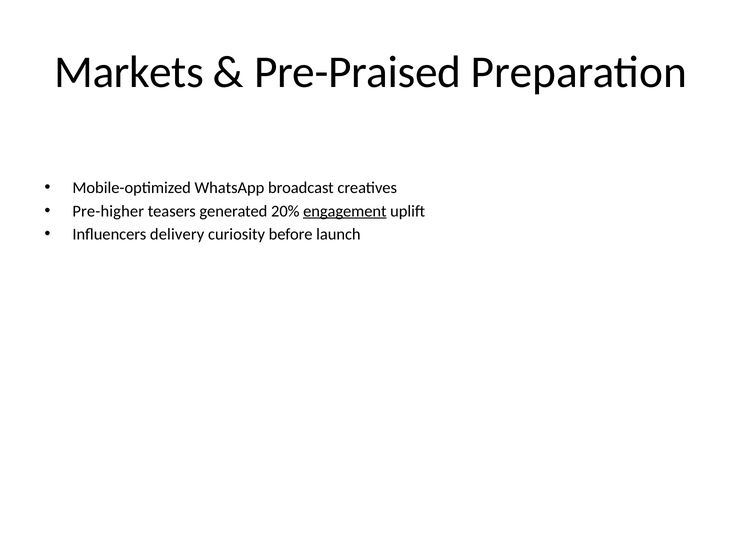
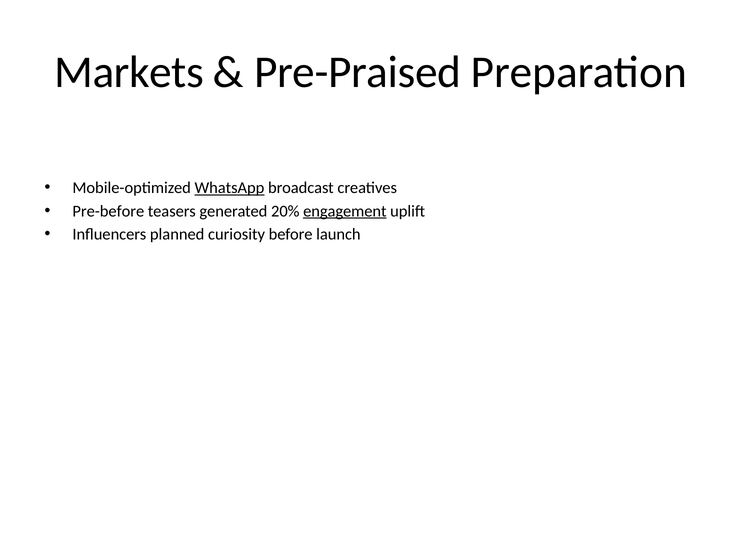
WhatsApp underline: none -> present (229, 188)
Pre-higher: Pre-higher -> Pre-before (108, 211)
delivery: delivery -> planned (177, 234)
